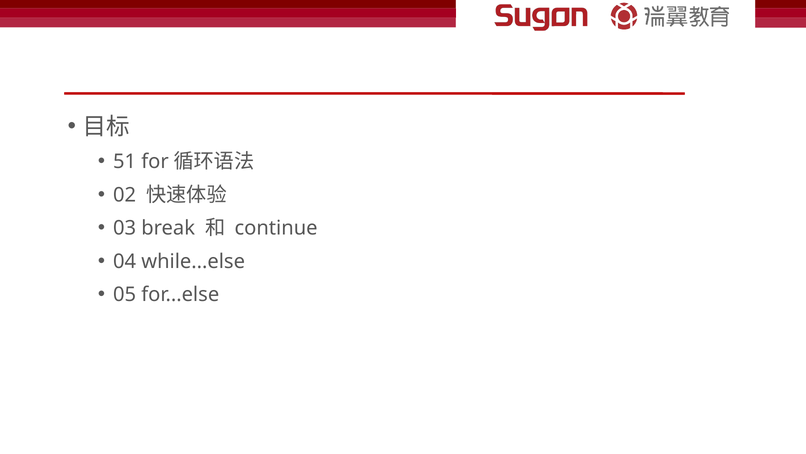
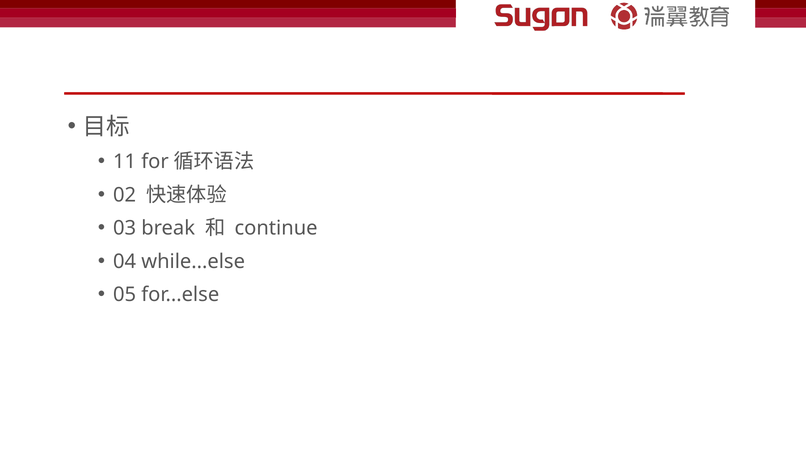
51: 51 -> 11 (125, 162)
